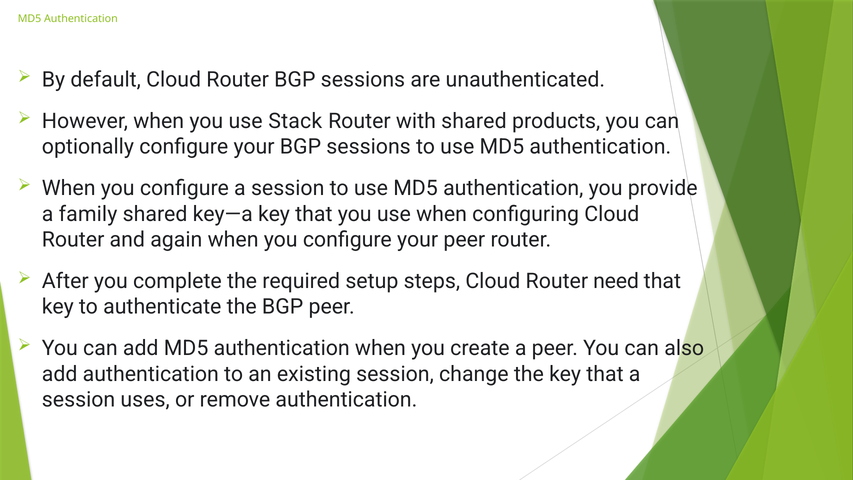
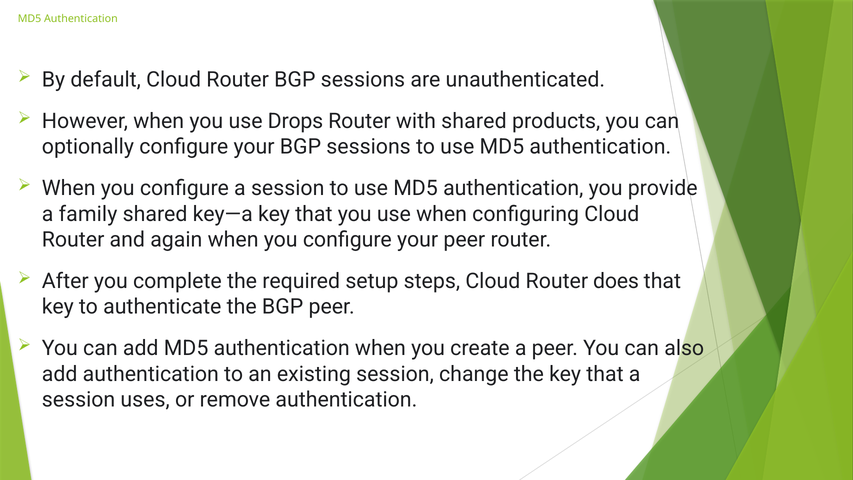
Stack: Stack -> Drops (295, 121)
need: need -> does (616, 281)
